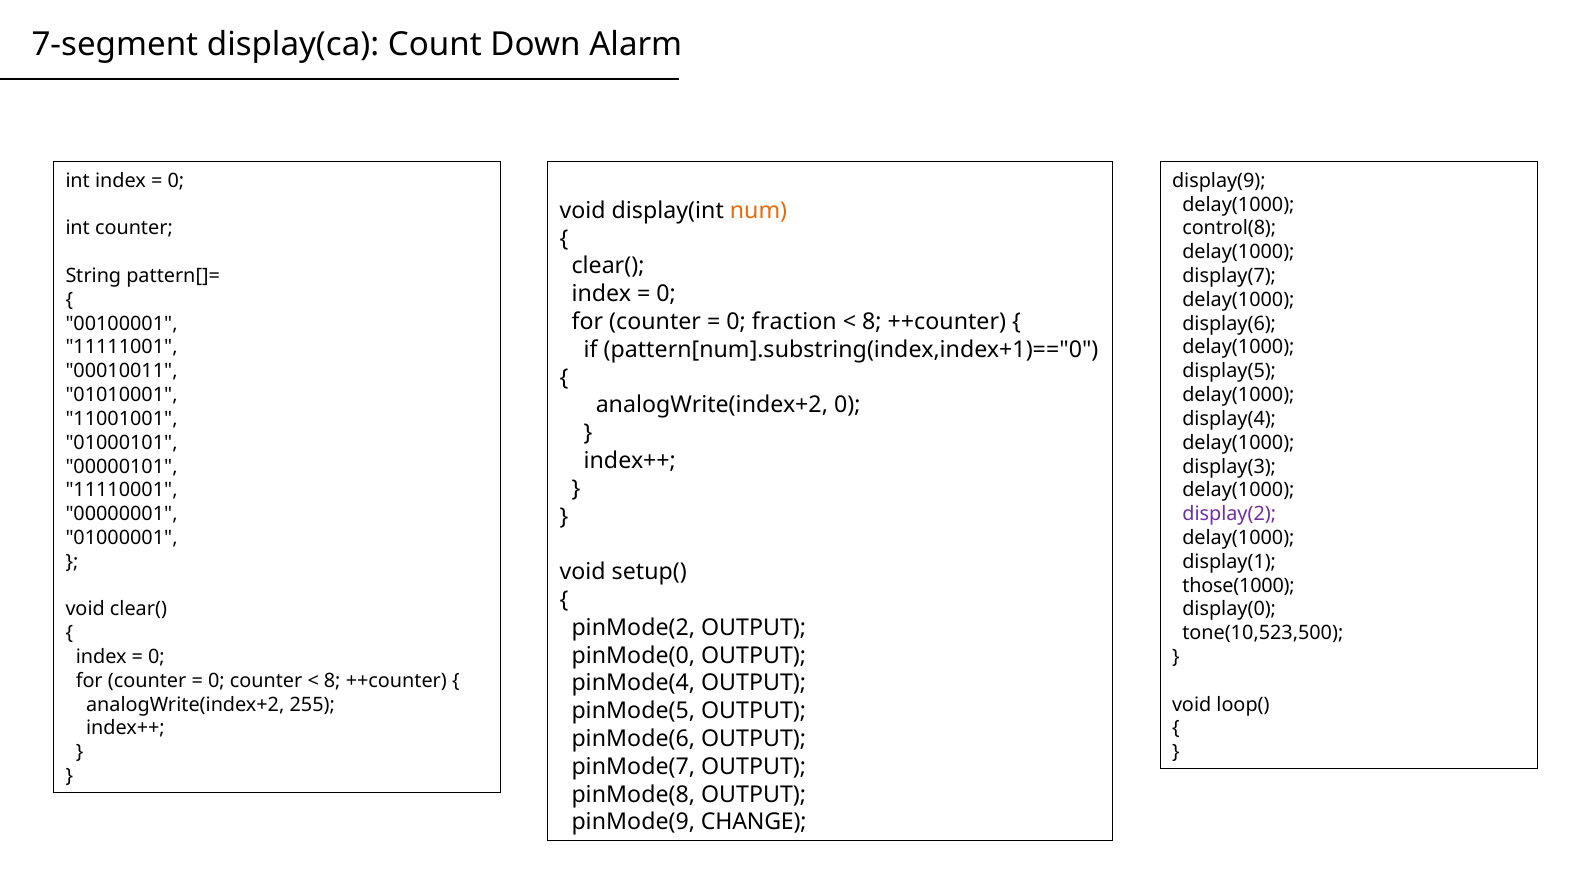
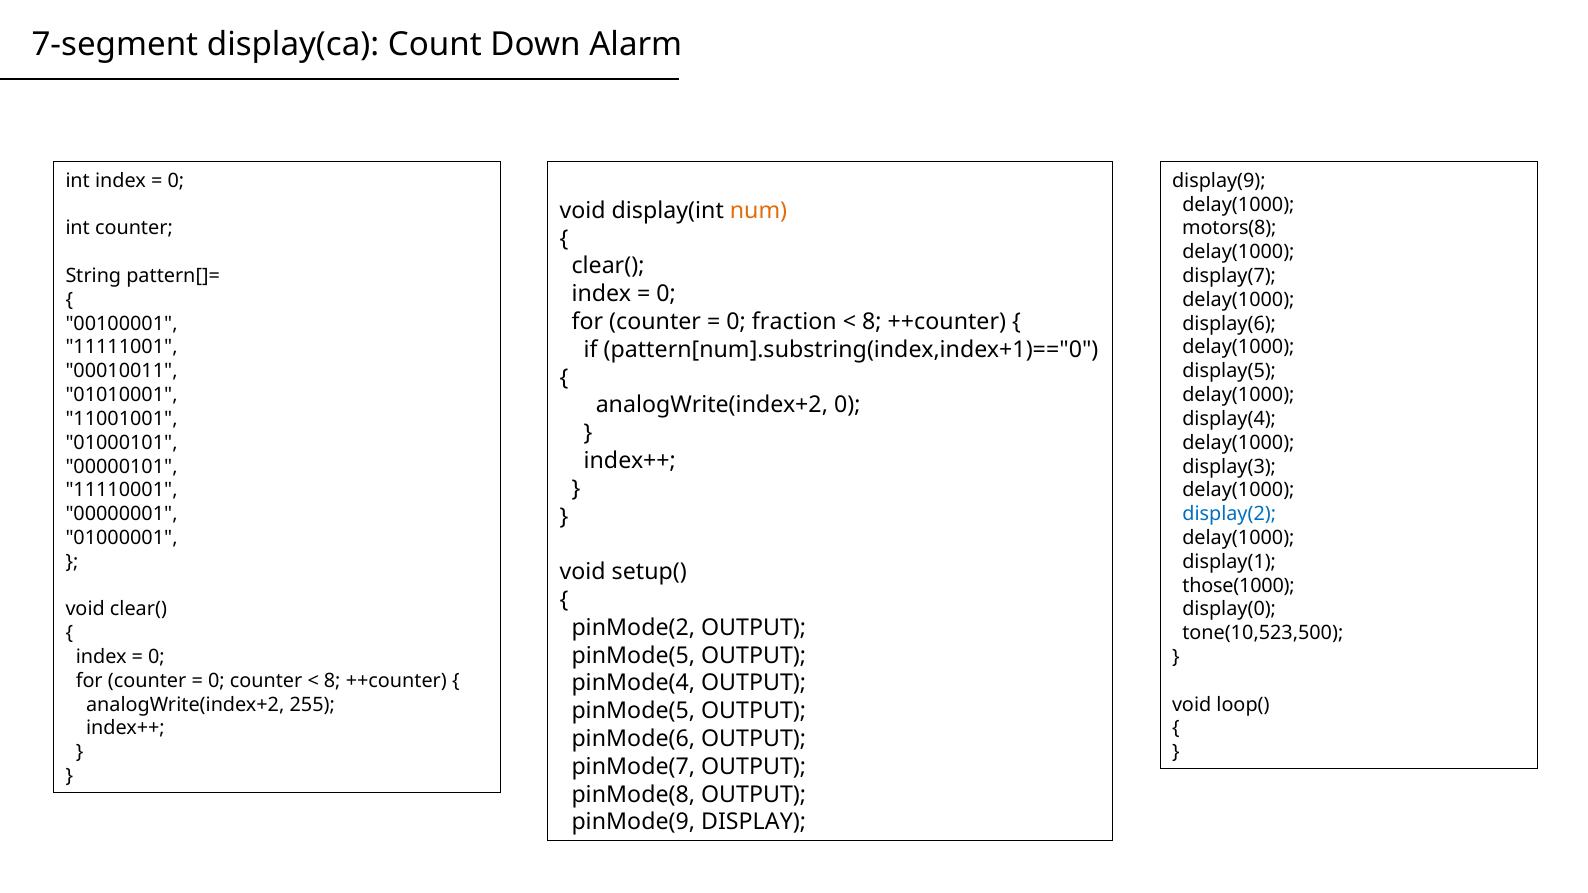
control(8: control(8 -> motors(8 (1229, 228)
display(2 colour: purple -> blue (1229, 514)
pinMode(0: pinMode(0 -> pinMode(5 (633, 656)
CHANGE: CHANGE -> DISPLAY (754, 823)
